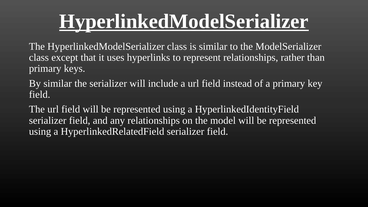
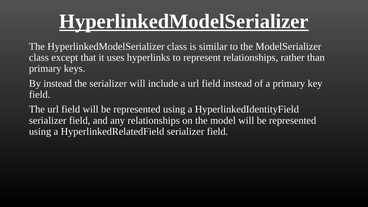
By similar: similar -> instead (58, 83)
